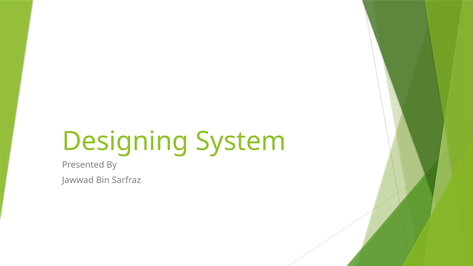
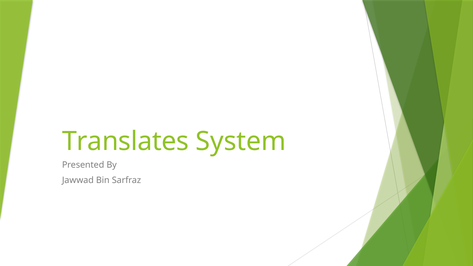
Designing: Designing -> Translates (125, 141)
